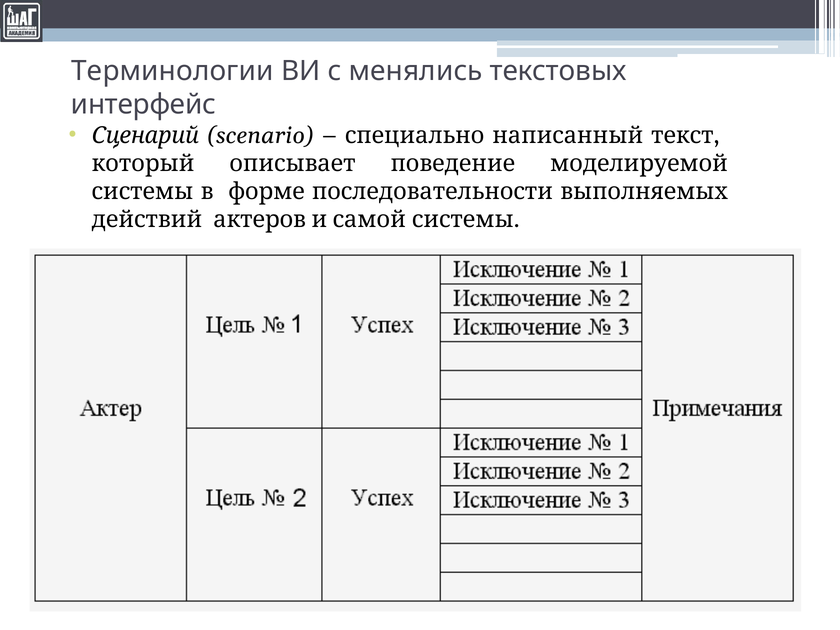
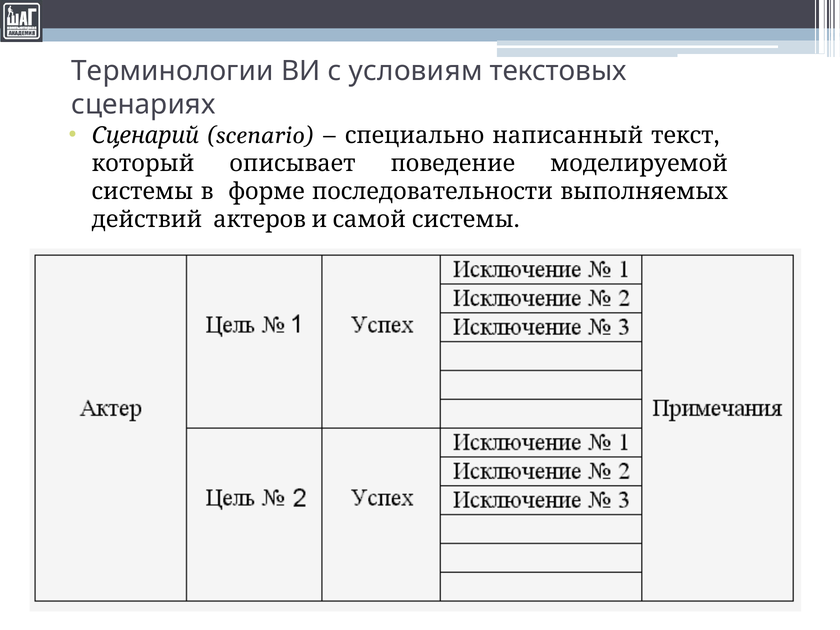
менялись: менялись -> условиям (416, 71)
интерфейс: интерфейс -> сценариях (143, 105)
